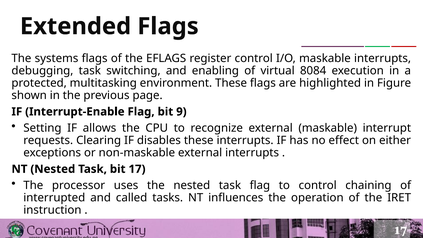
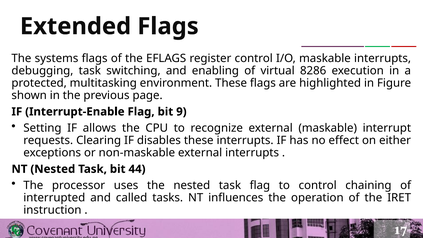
8084: 8084 -> 8286 (313, 71)
bit 17: 17 -> 44 (137, 169)
